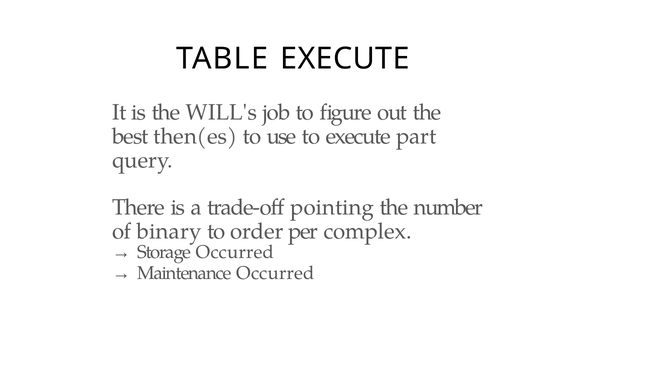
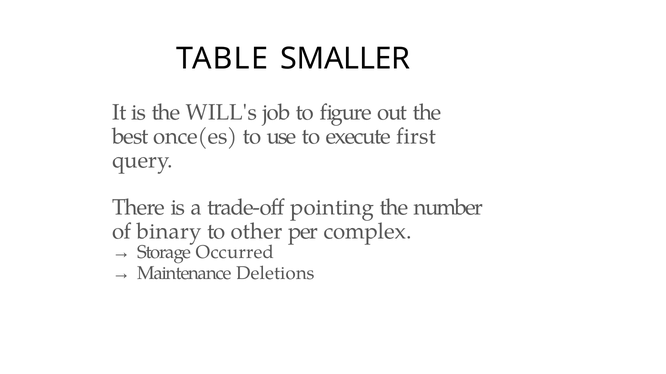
TABLE EXECUTE: EXECUTE -> SMALLER (345, 59)
then(es: then(es -> once(es (195, 137)
part: part -> first (416, 137)
order: order -> other (257, 232)
Maintenance Occurred: Occurred -> Deletions (275, 274)
